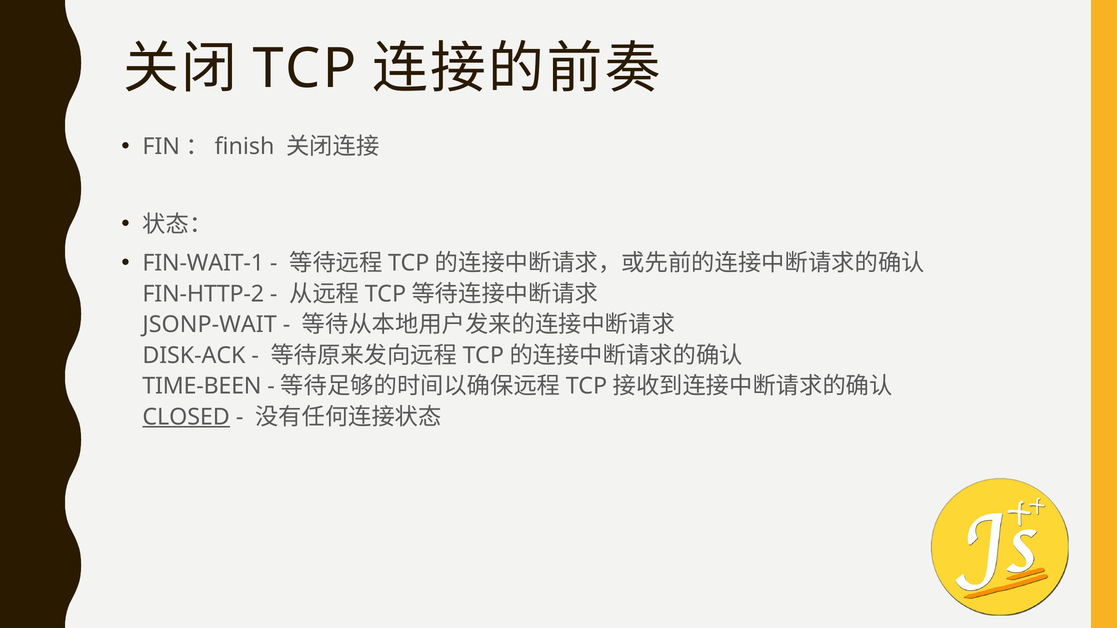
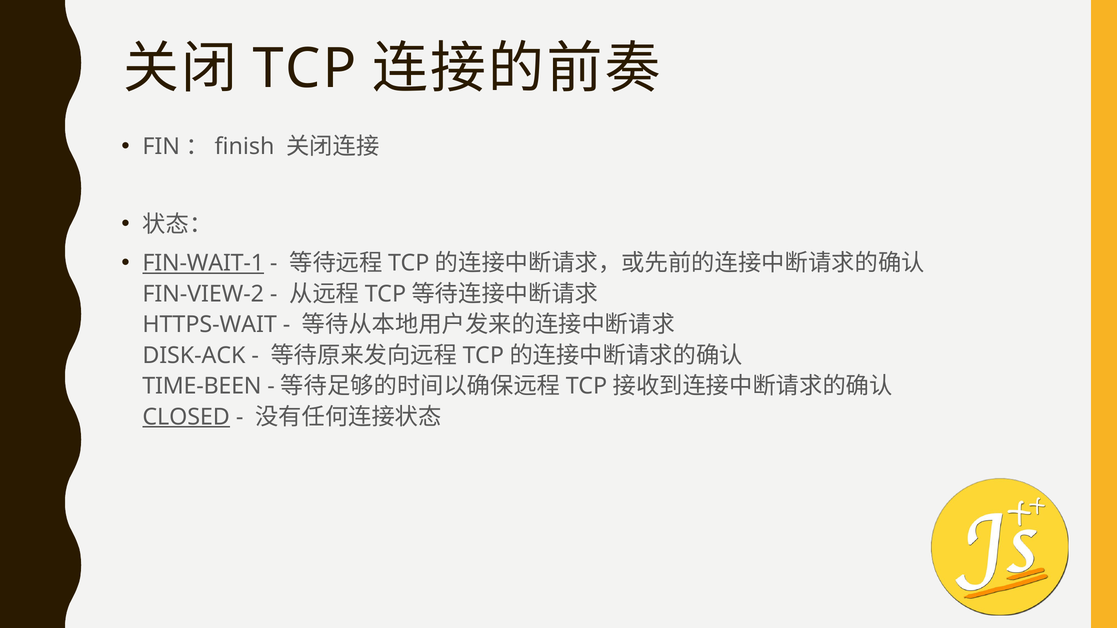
FIN-WAIT-1 underline: none -> present (203, 263)
FIN-HTTP-2: FIN-HTTP-2 -> FIN-VIEW-2 (203, 294)
JSONP-WAIT: JSONP-WAIT -> HTTPS-WAIT (210, 325)
